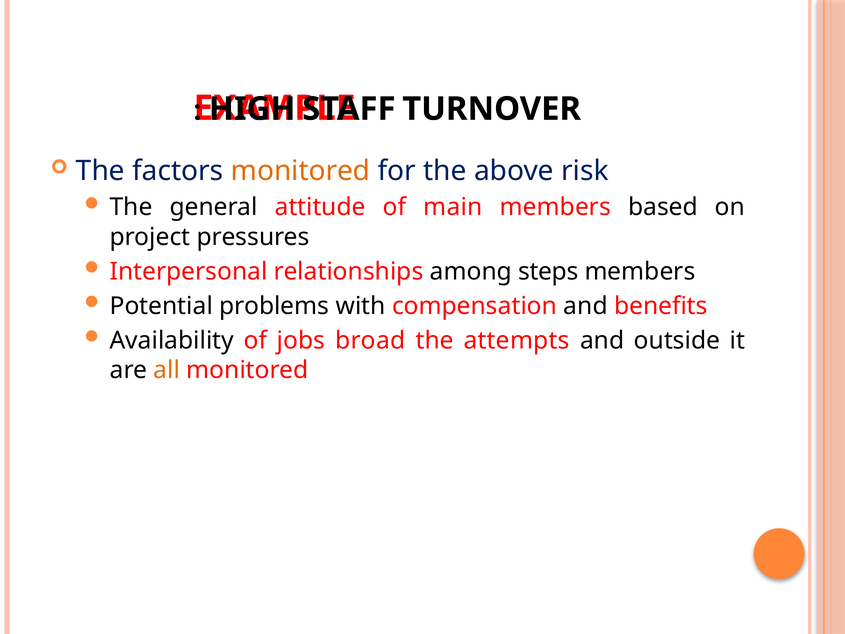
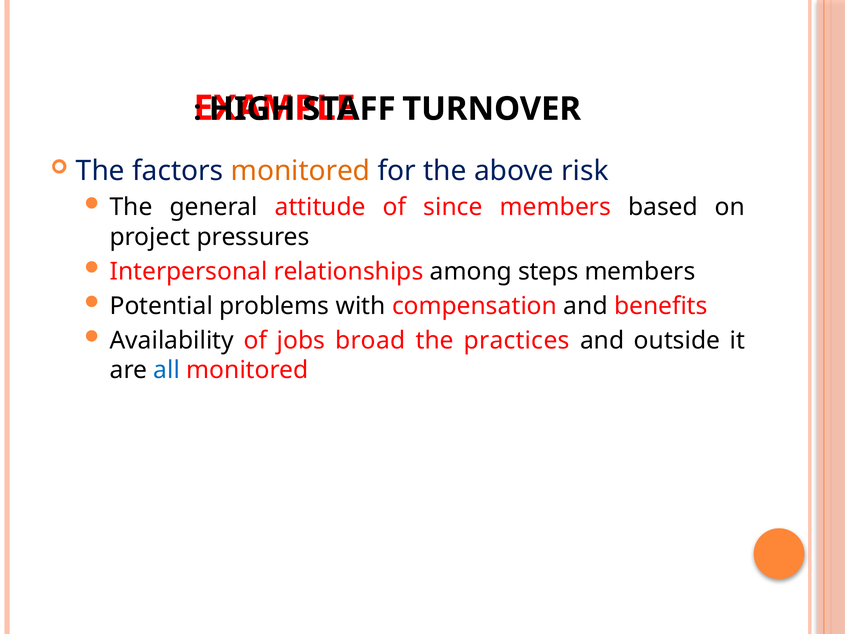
main: main -> since (453, 207)
attempts: attempts -> practices (517, 340)
all colour: orange -> blue (167, 370)
